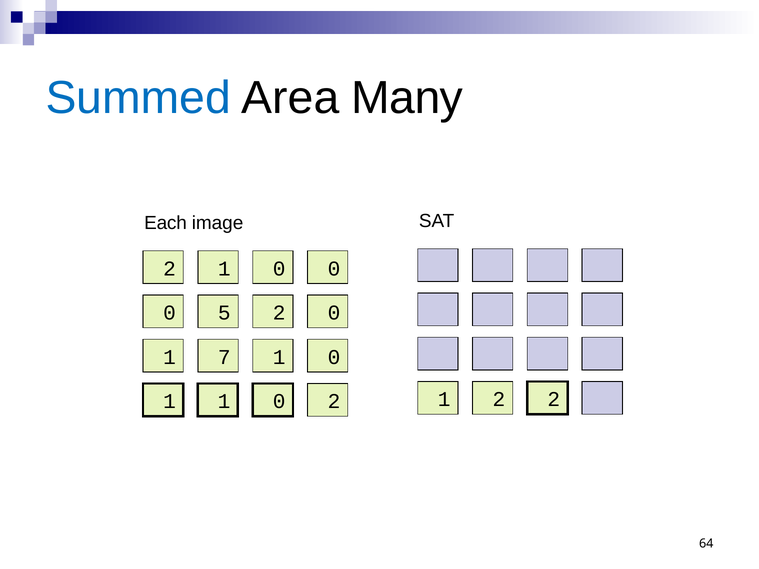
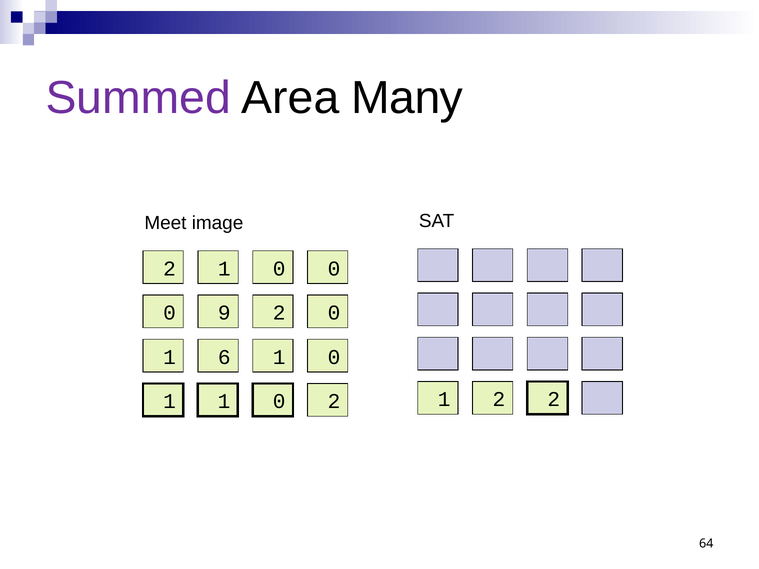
Summed colour: blue -> purple (138, 98)
Each: Each -> Meet (165, 223)
5: 5 -> 9 (224, 313)
7: 7 -> 6 (224, 357)
